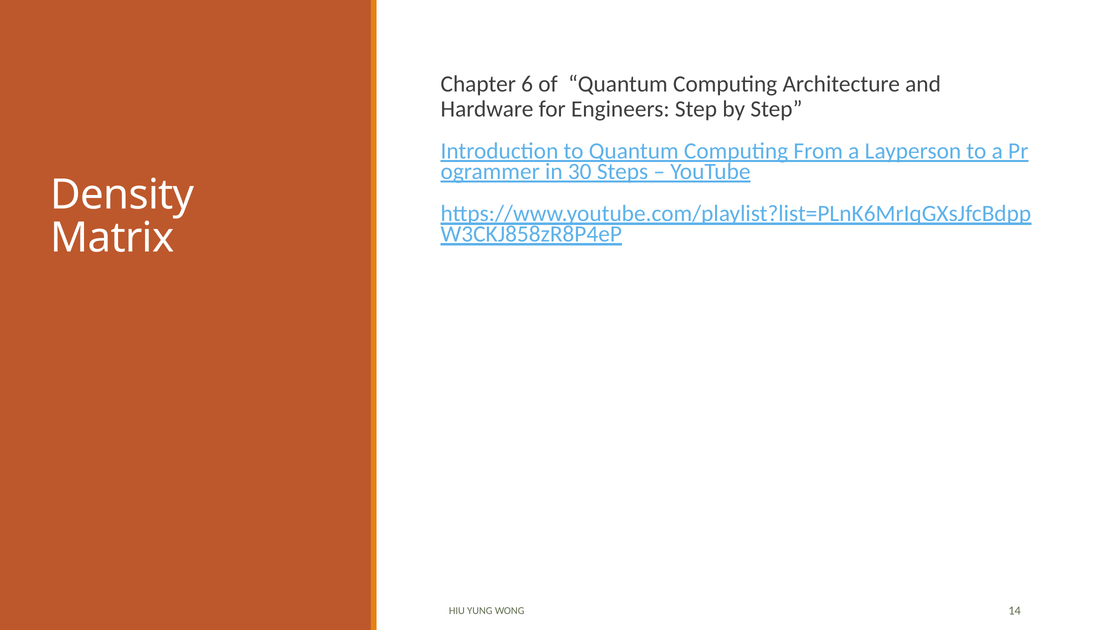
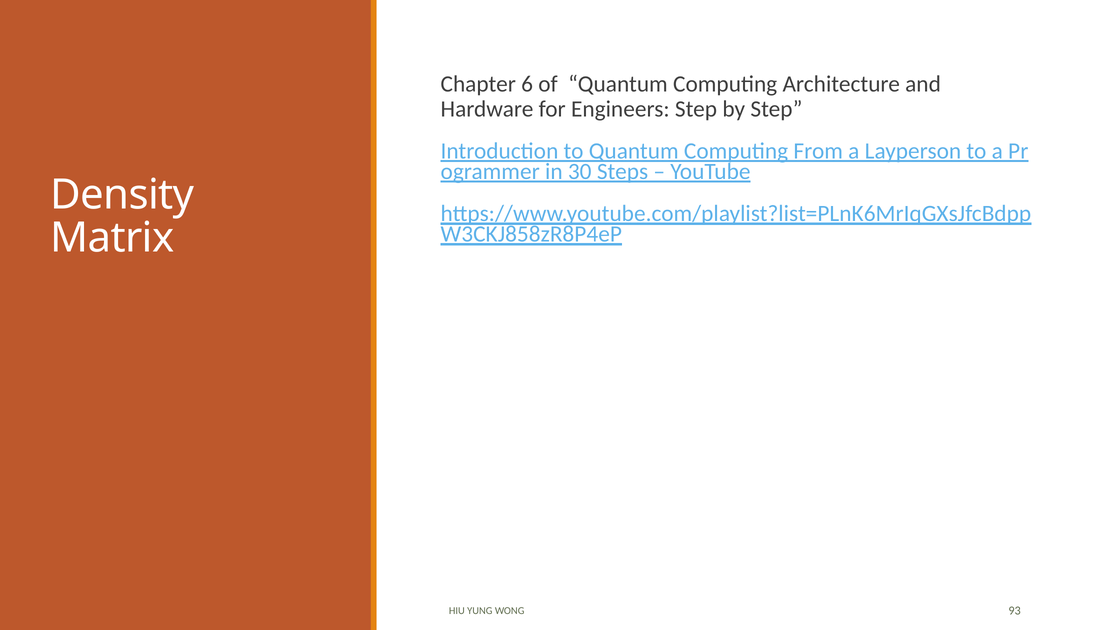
14: 14 -> 93 (1015, 610)
